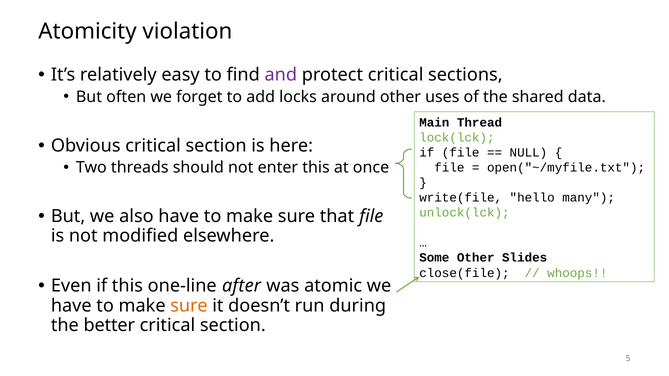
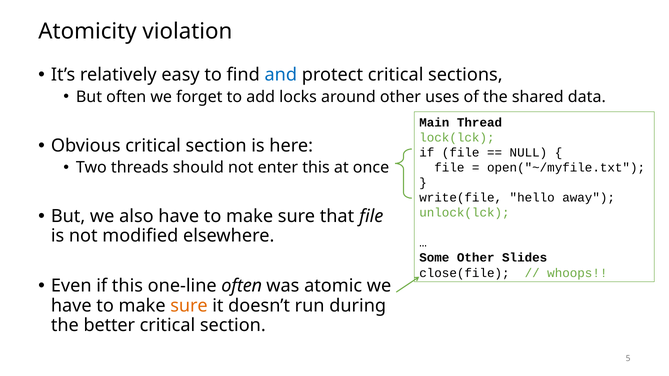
and colour: purple -> blue (281, 75)
many: many -> away (589, 198)
one-line after: after -> often (242, 286)
